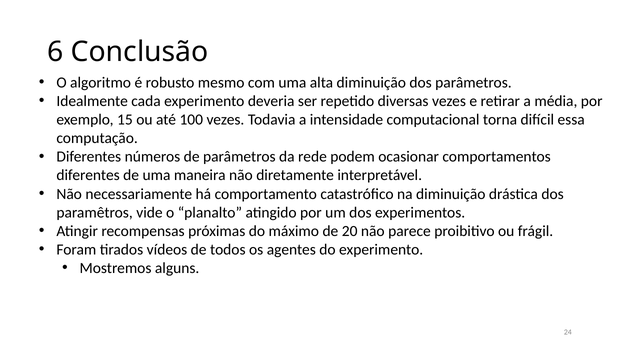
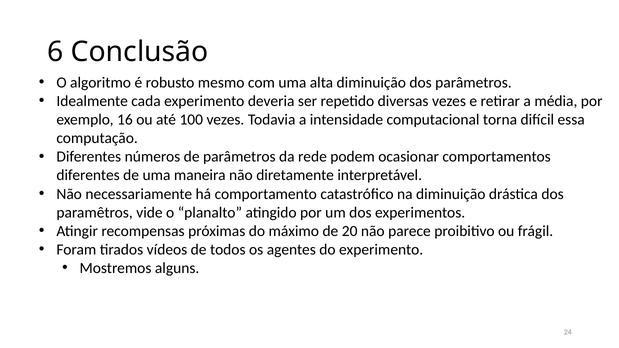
15: 15 -> 16 (125, 120)
